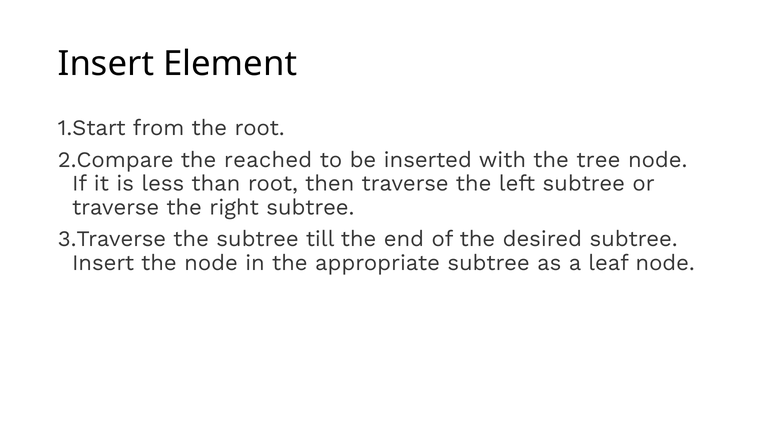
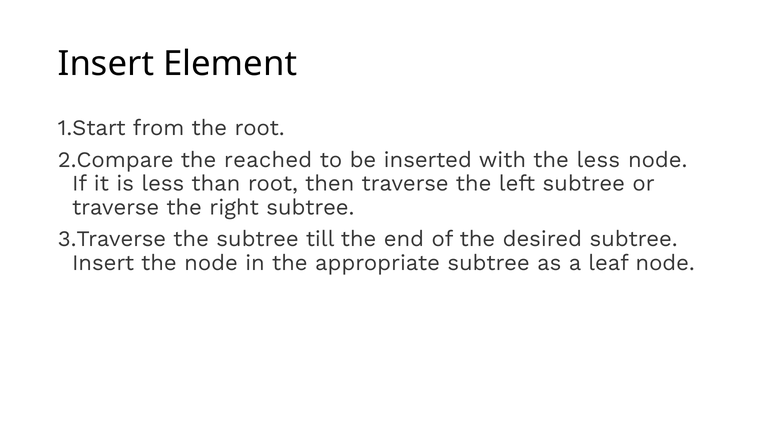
the tree: tree -> less (598, 160)
